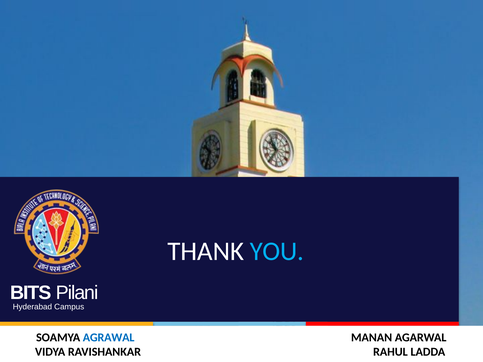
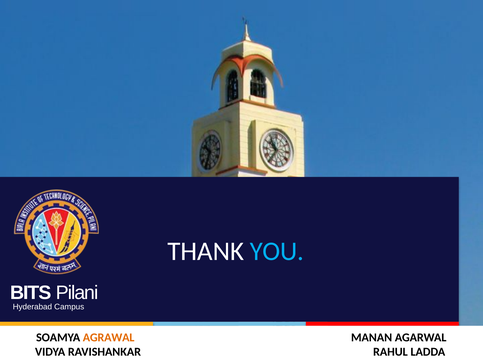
AGRAWAL colour: blue -> orange (109, 338)
